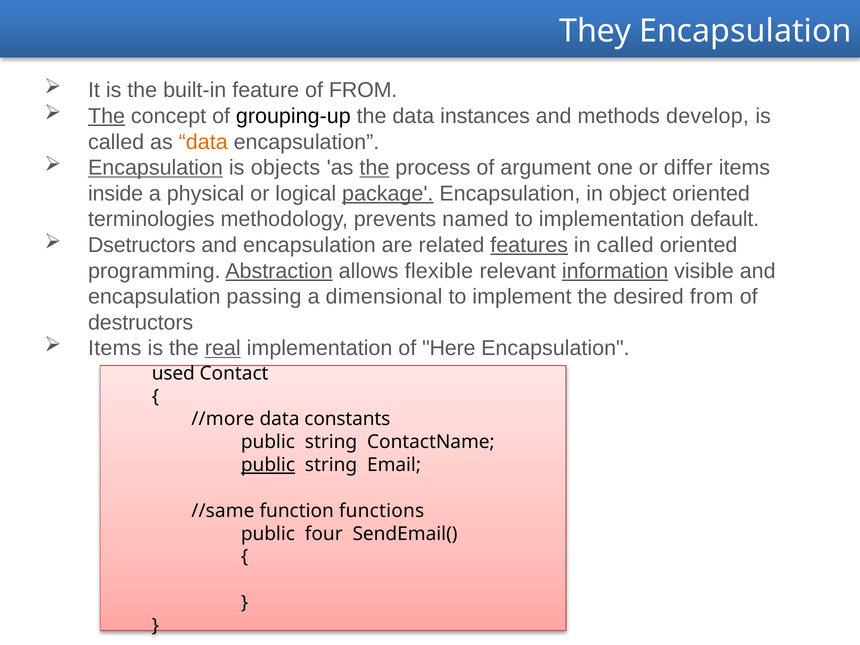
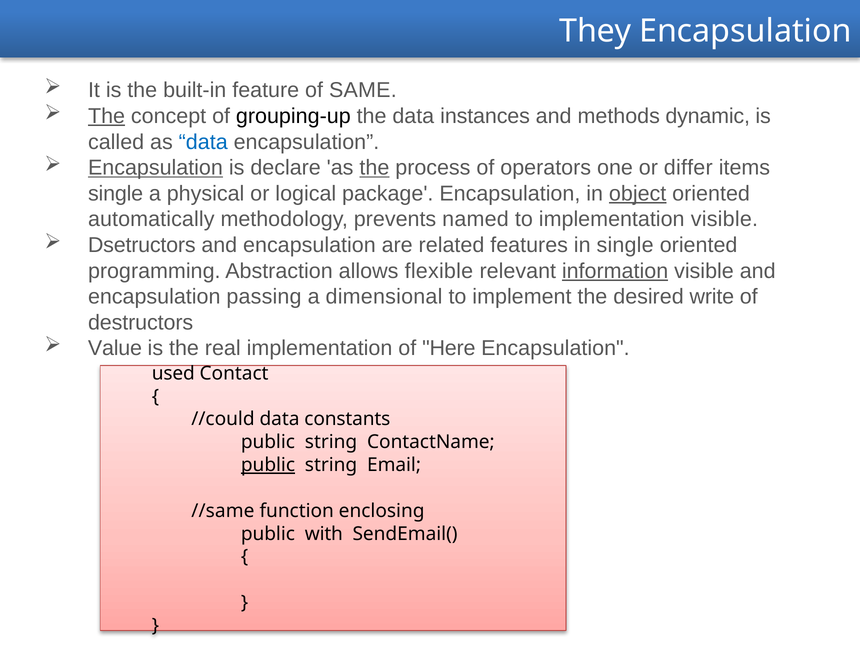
of FROM: FROM -> SAME (363, 90)
develop: develop -> dynamic (708, 116)
data colour: orange -> blue (203, 142)
objects: objects -> declare (286, 168)
argument: argument -> operators (546, 168)
inside: inside -> single (116, 194)
package underline: present -> none (388, 194)
object underline: none -> present (638, 194)
terminologies: terminologies -> automatically (151, 219)
implementation default: default -> visible (724, 219)
features underline: present -> none (529, 245)
in called: called -> single (625, 245)
Abstraction underline: present -> none (279, 271)
desired from: from -> write (712, 297)
Items: Items -> Value (115, 348)
real underline: present -> none (223, 348)
//more: //more -> //could (223, 419)
functions: functions -> enclosing (382, 511)
four: four -> with (324, 534)
